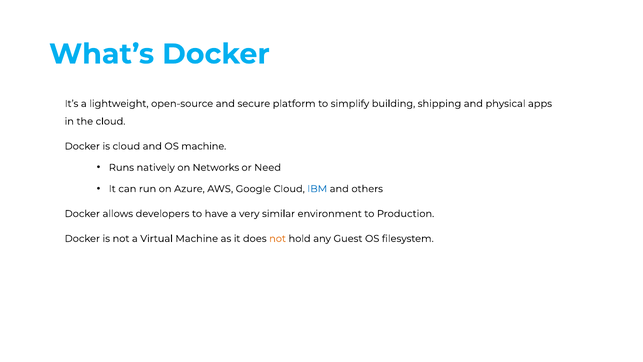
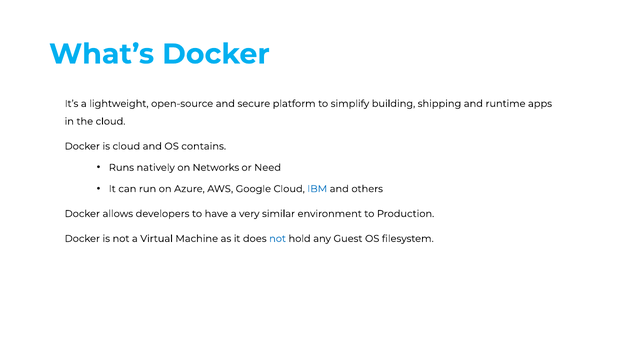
physical: physical -> runtime (506, 104)
OS machine: machine -> contains (204, 146)
not colour: orange -> blue (278, 238)
